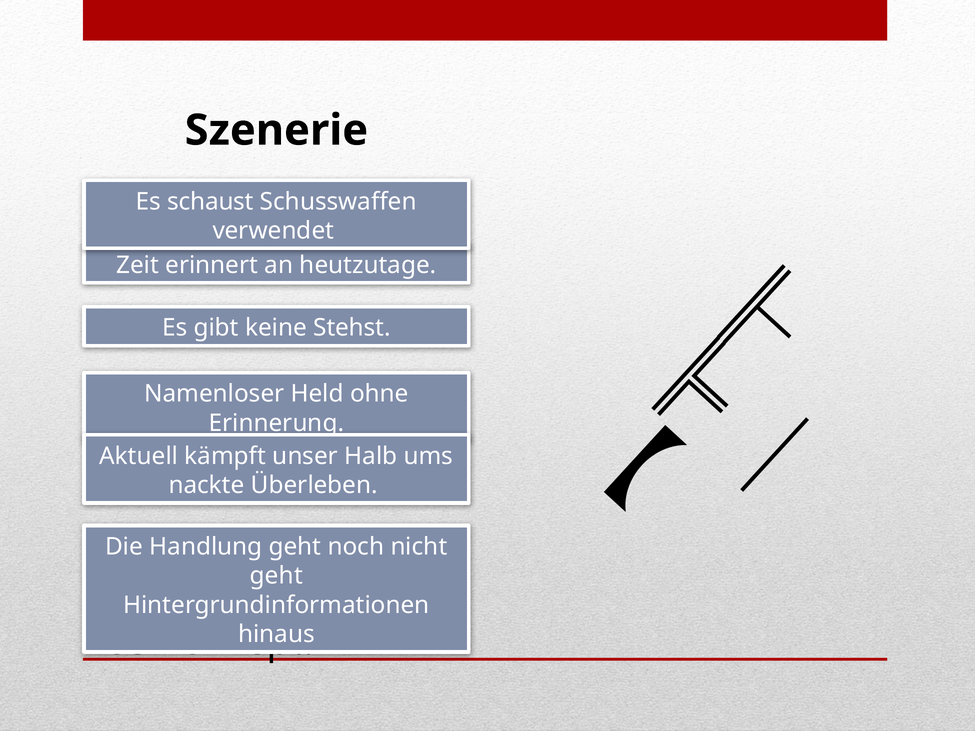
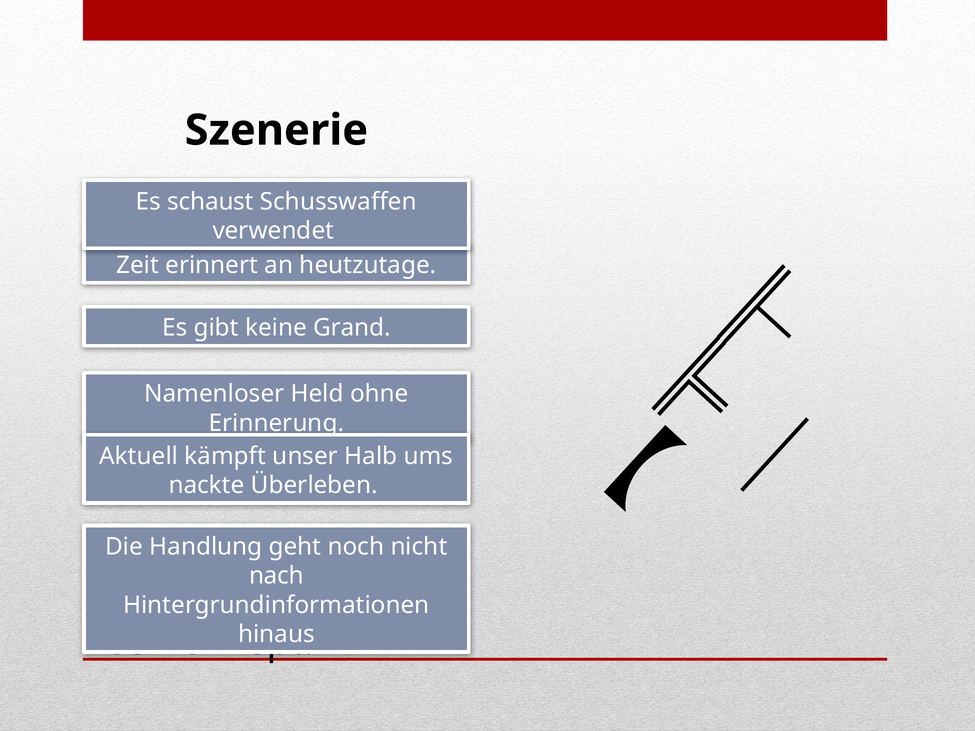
Stehst: Stehst -> Grand (352, 328)
geht: geht -> nach (277, 576)
